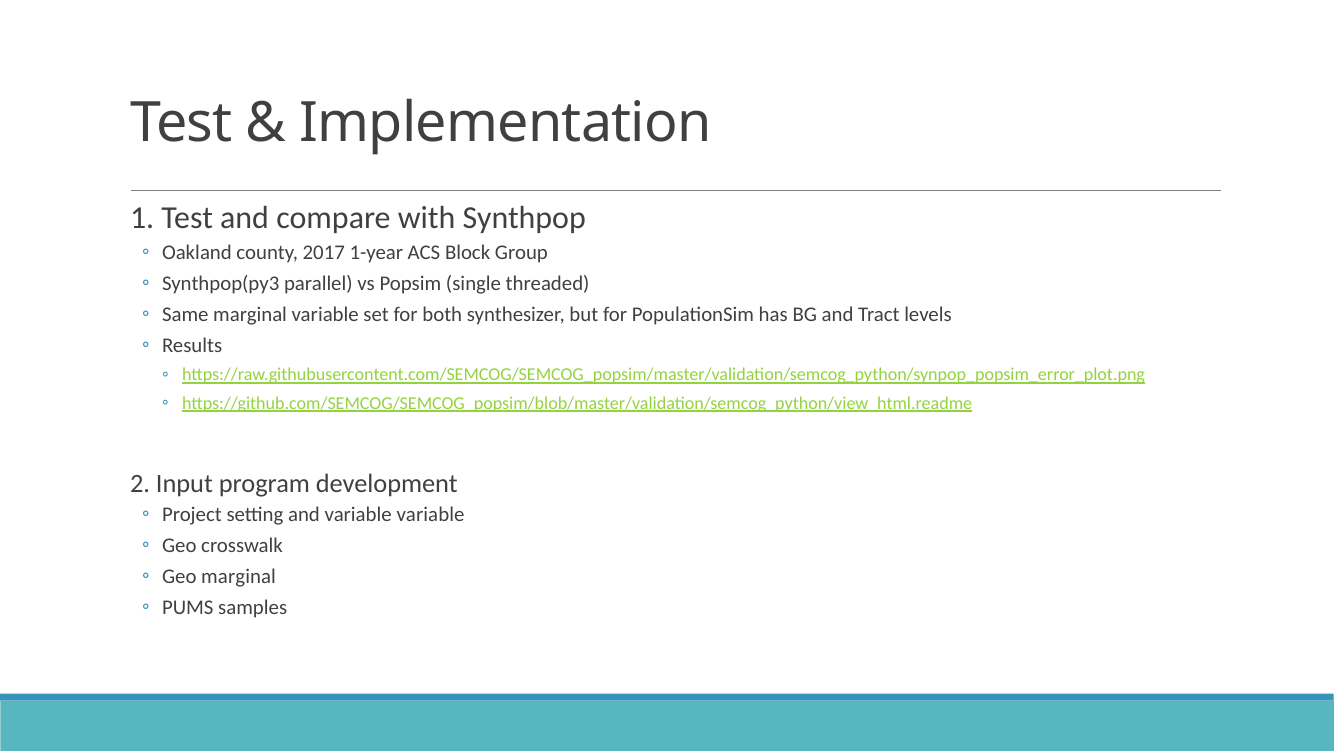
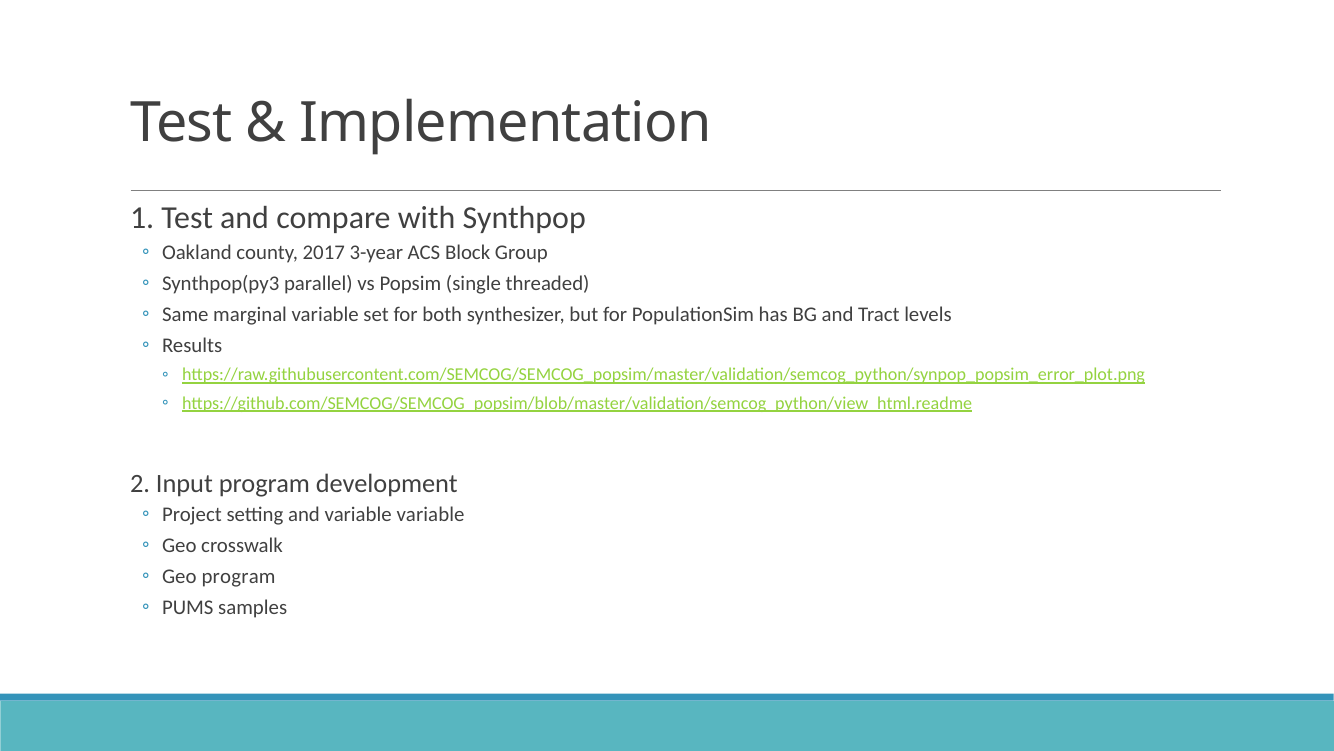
1-year: 1-year -> 3-year (376, 252)
Geo marginal: marginal -> program (239, 576)
